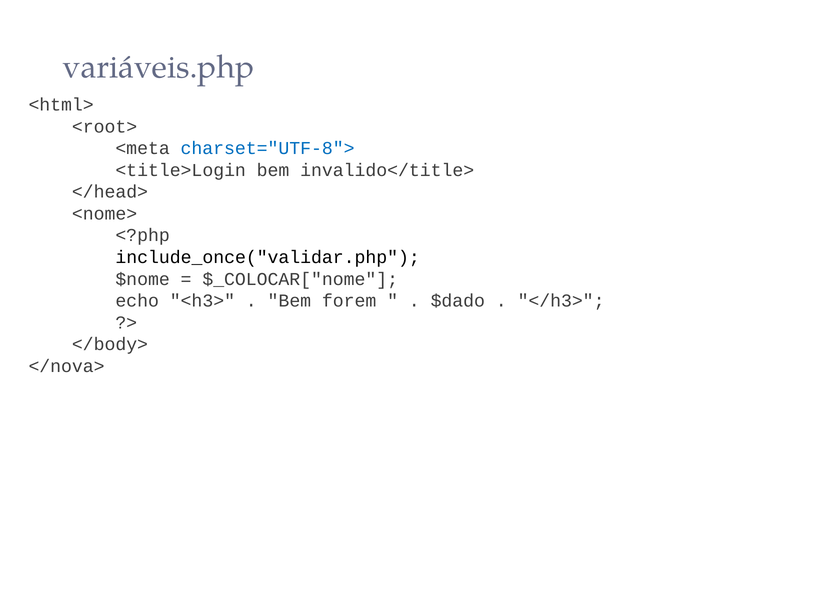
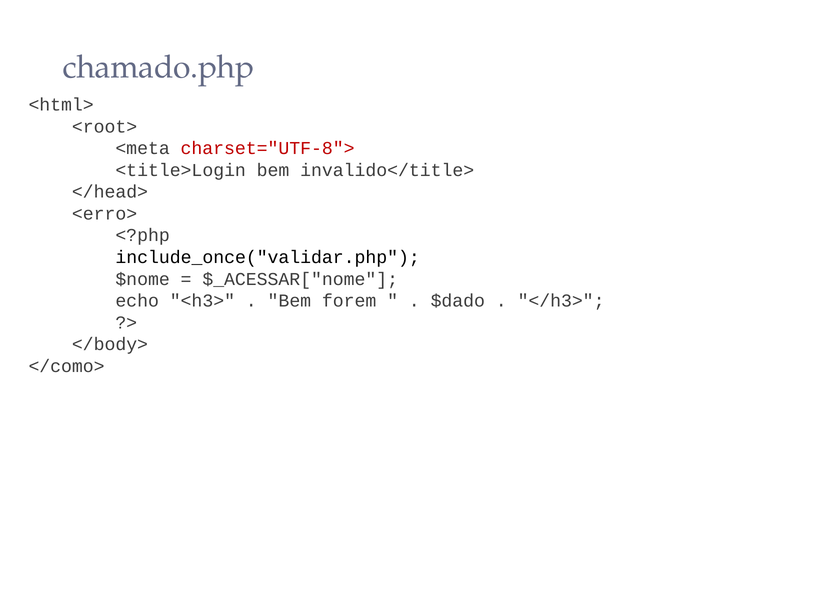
variáveis.php: variáveis.php -> chamado.php (159, 67)
charset="UTF-8"> colour: blue -> red (268, 148)
<nome>: <nome> -> <erro> (105, 214)
$_COLOCAR["nome: $_COLOCAR["nome -> $_ACESSAR["nome (300, 279)
</nova>: </nova> -> </como> (67, 366)
